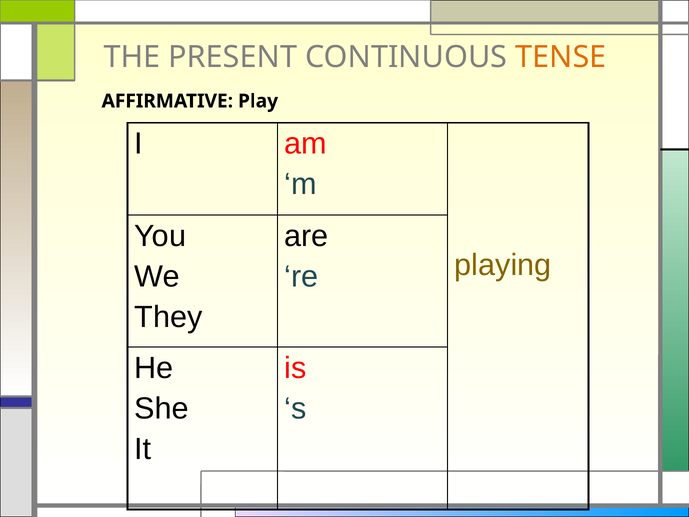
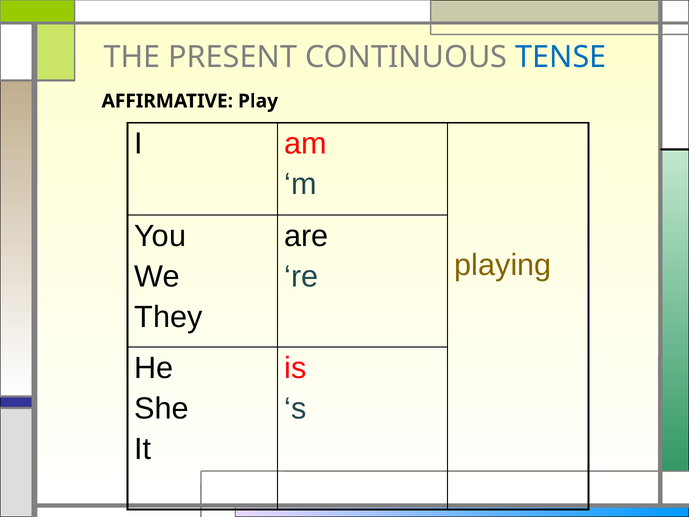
TENSE colour: orange -> blue (561, 57)
